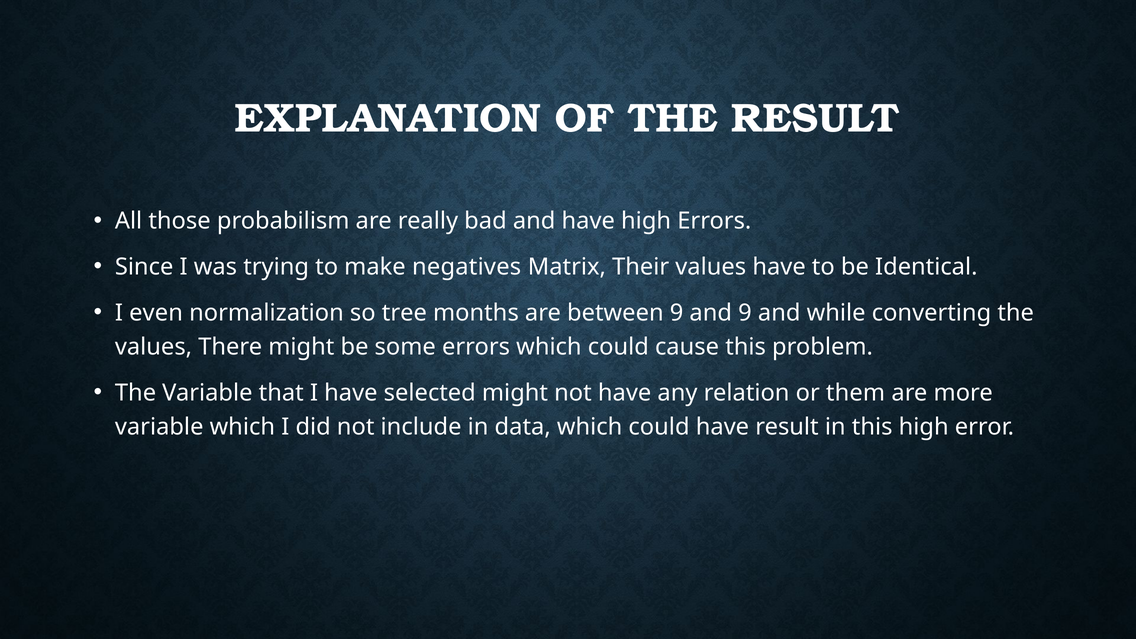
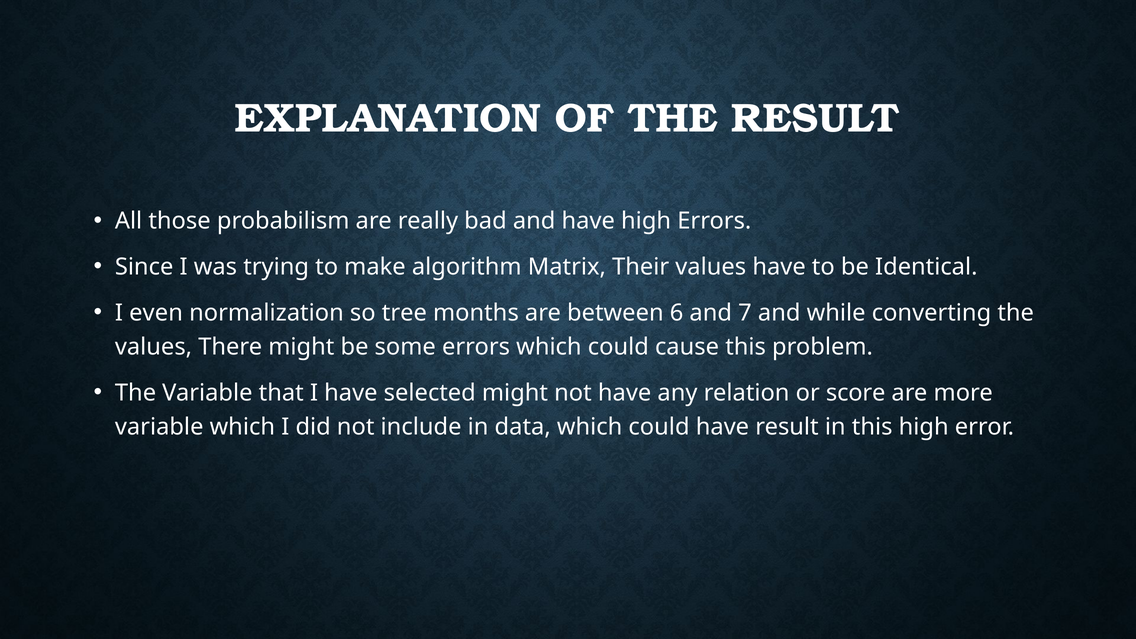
negatives: negatives -> algorithm (467, 267)
between 9: 9 -> 6 (677, 313)
and 9: 9 -> 7 (745, 313)
them: them -> score (856, 393)
